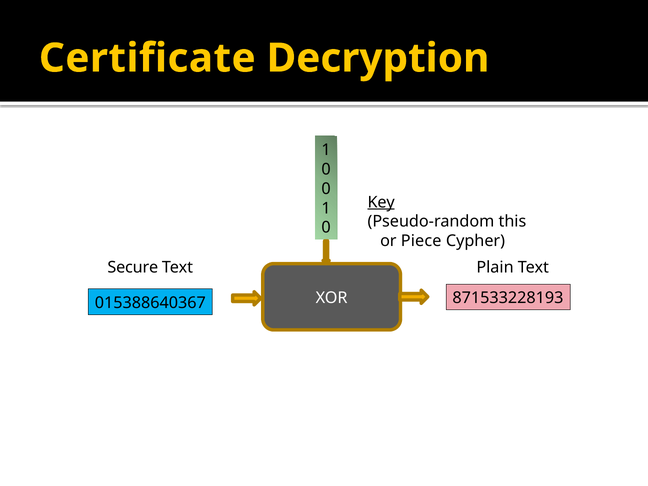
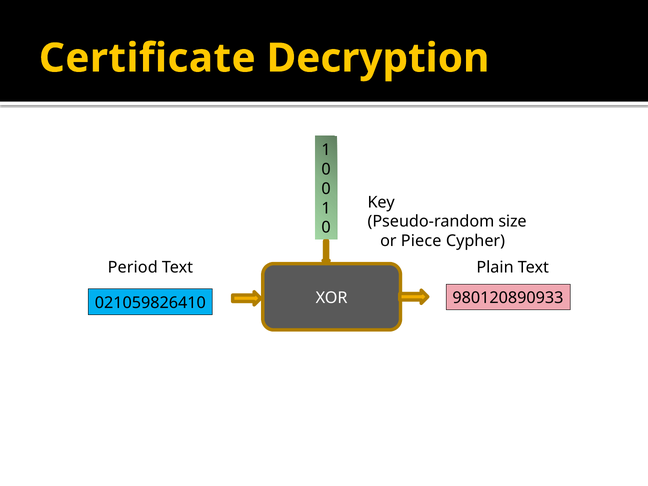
Key underline: present -> none (381, 202)
this: this -> size (512, 222)
Secure: Secure -> Period (133, 267)
871533228193: 871533228193 -> 980120890933 (508, 298)
015388640367: 015388640367 -> 021059826410 (150, 303)
